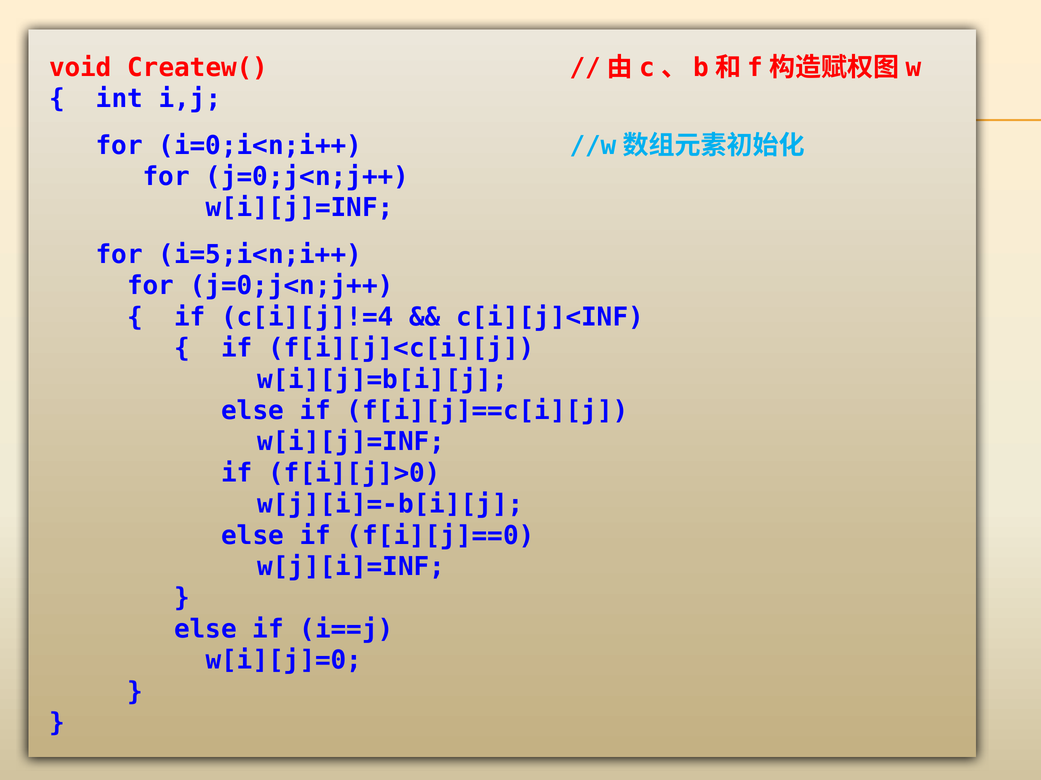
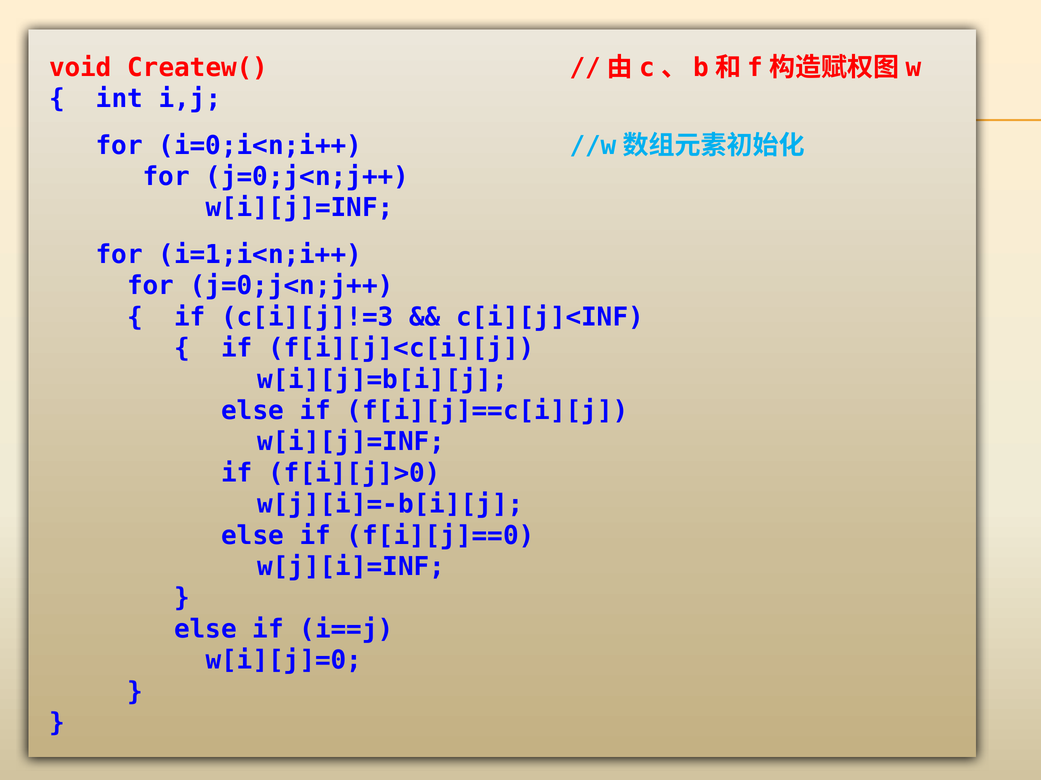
i=5;i<n;i++: i=5;i<n;i++ -> i=1;i<n;i++ (260, 255)
c[i][j]!=4: c[i][j]!=4 -> c[i][j]!=3 (307, 317)
